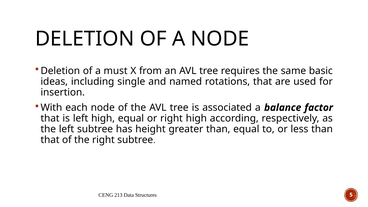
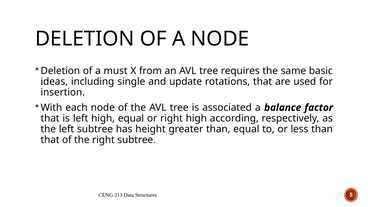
named: named -> update (186, 81)
